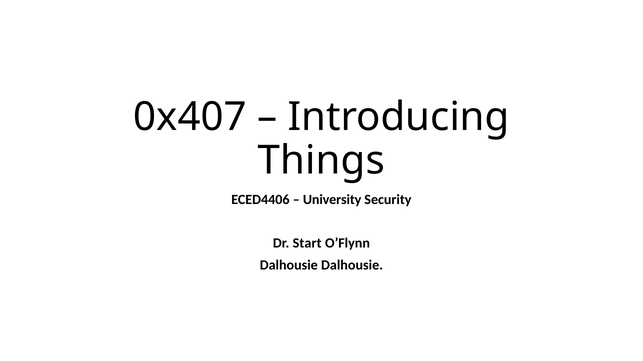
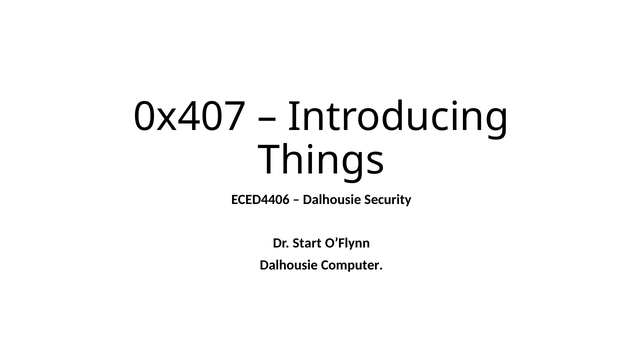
University: University -> Dalhousie (332, 200)
Dalhousie Dalhousie: Dalhousie -> Computer (352, 266)
